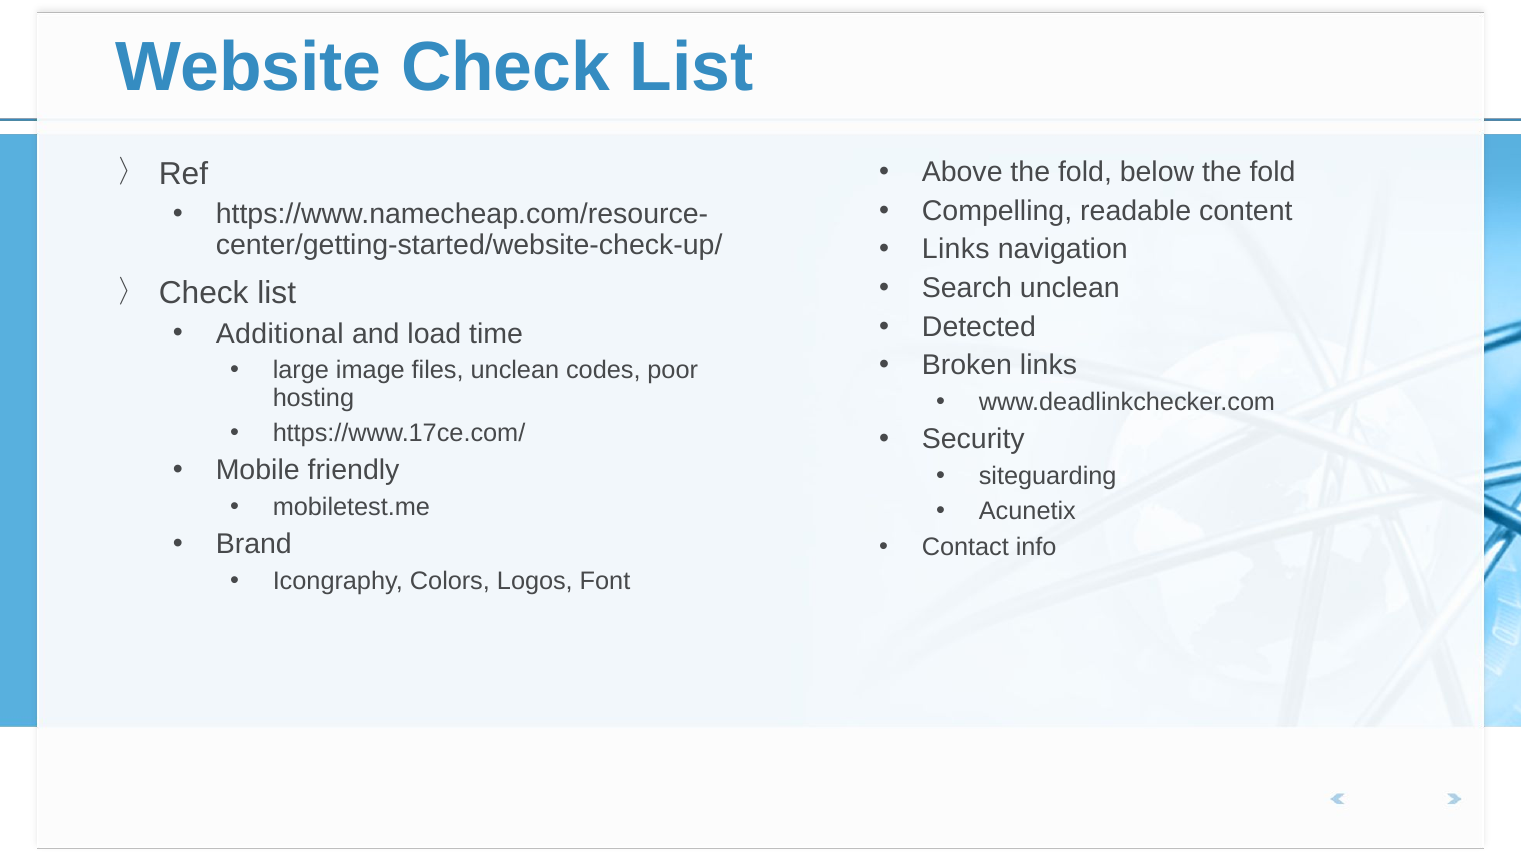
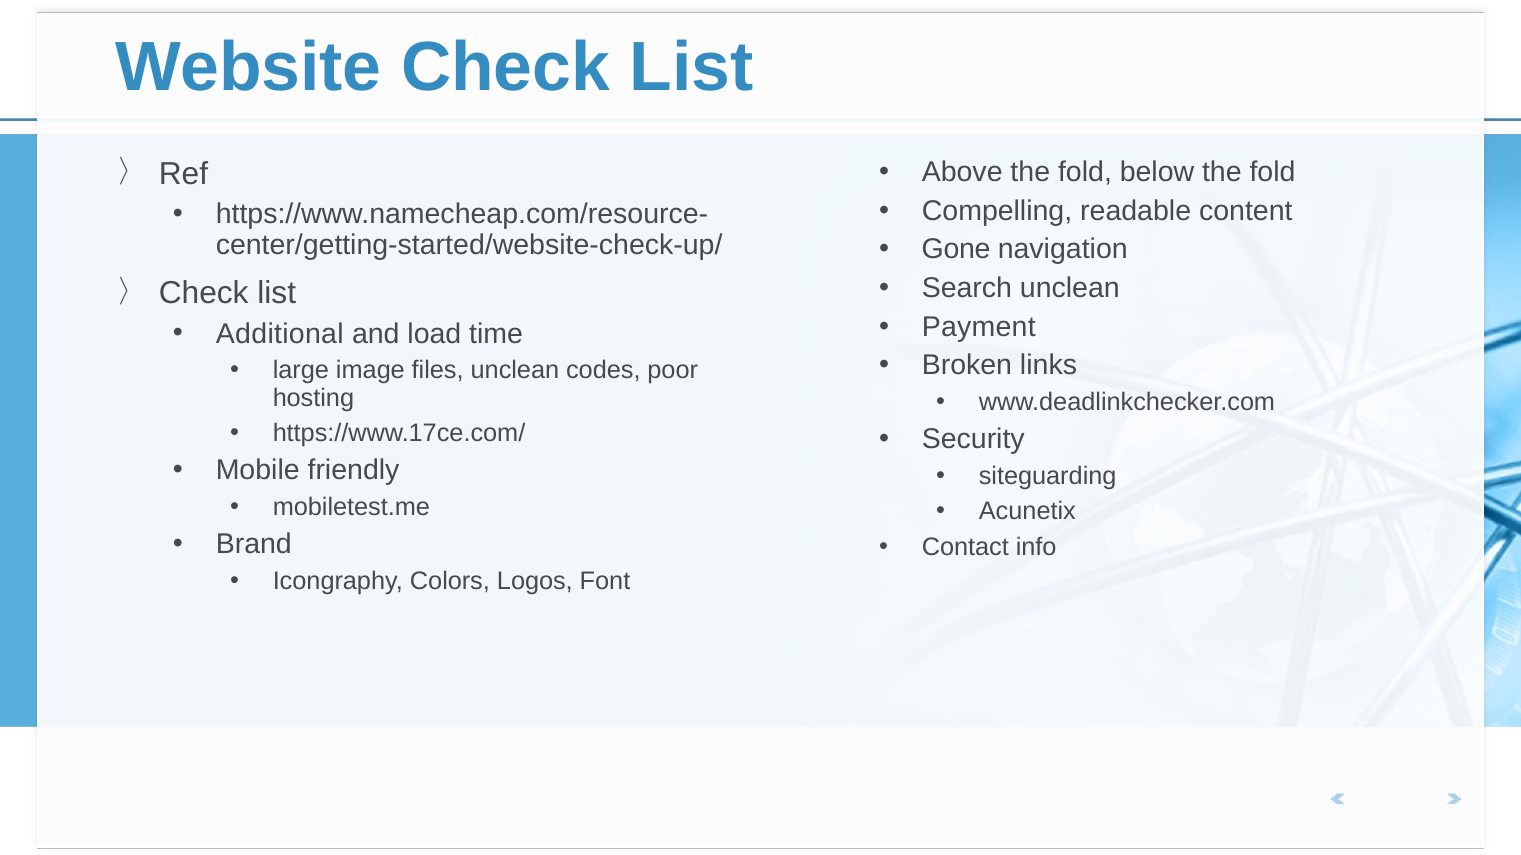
Links: Links -> Gone (956, 250)
Detected: Detected -> Payment (979, 327)
